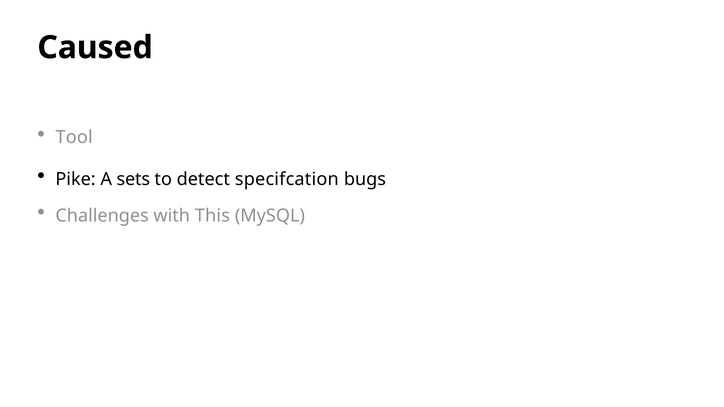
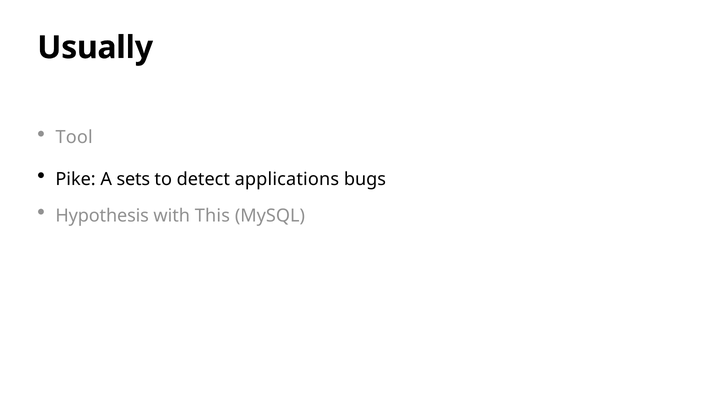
Caused: Caused -> Usually (95, 48)
specifcation: specifcation -> applications (287, 179)
Challenges: Challenges -> Hypothesis (102, 216)
